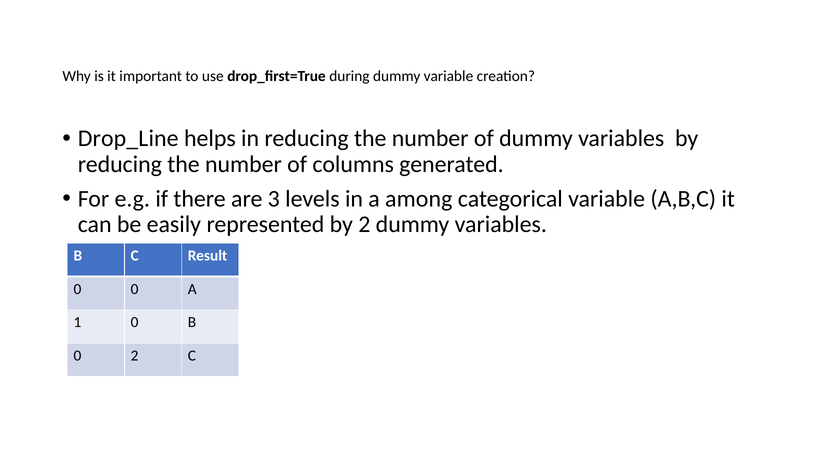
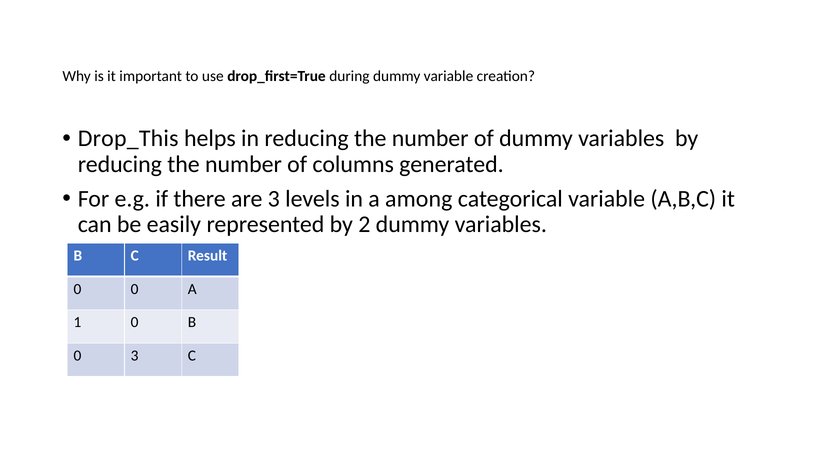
Drop_Line: Drop_Line -> Drop_This (128, 138)
0 2: 2 -> 3 (135, 356)
